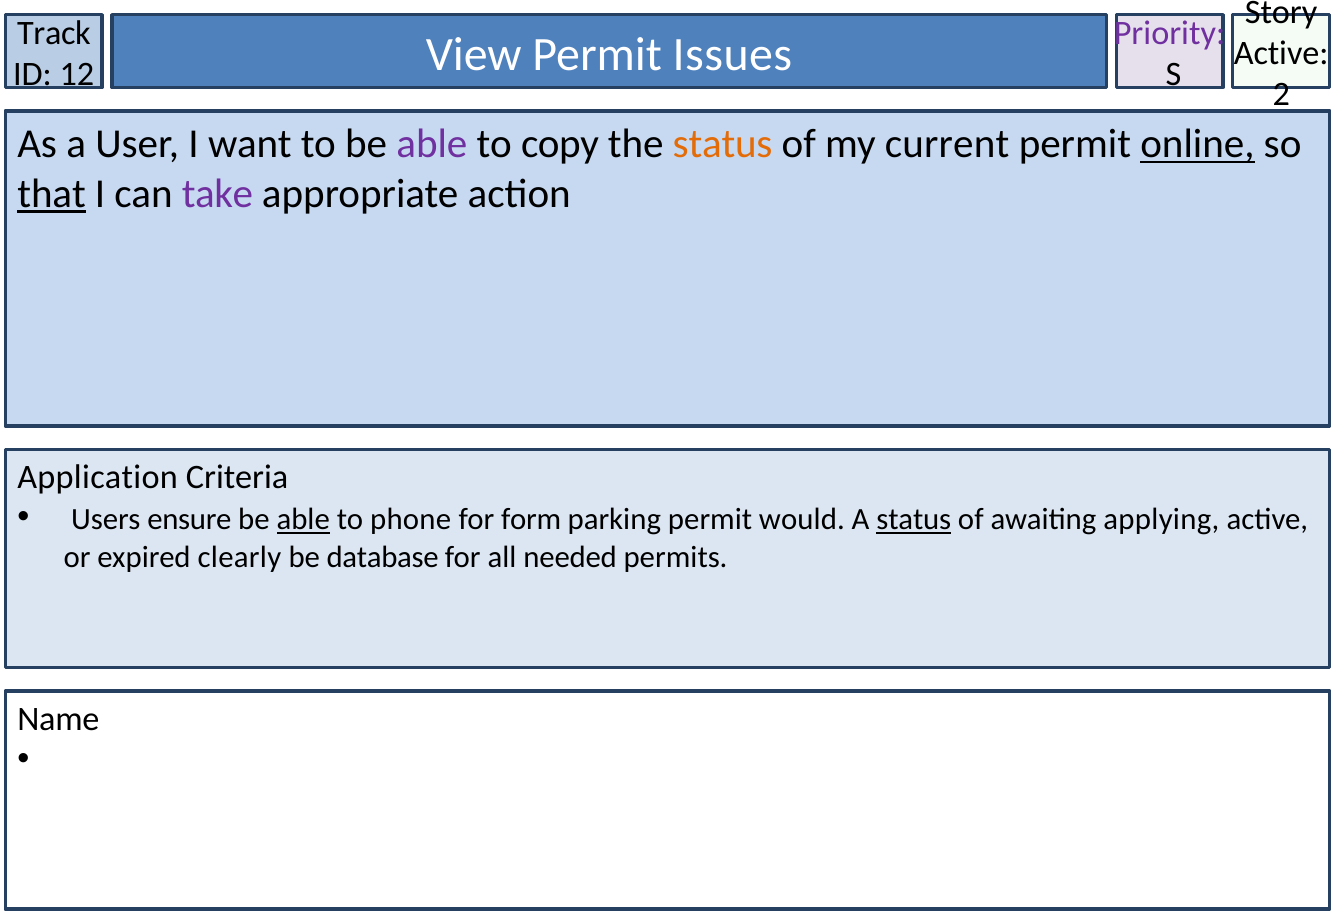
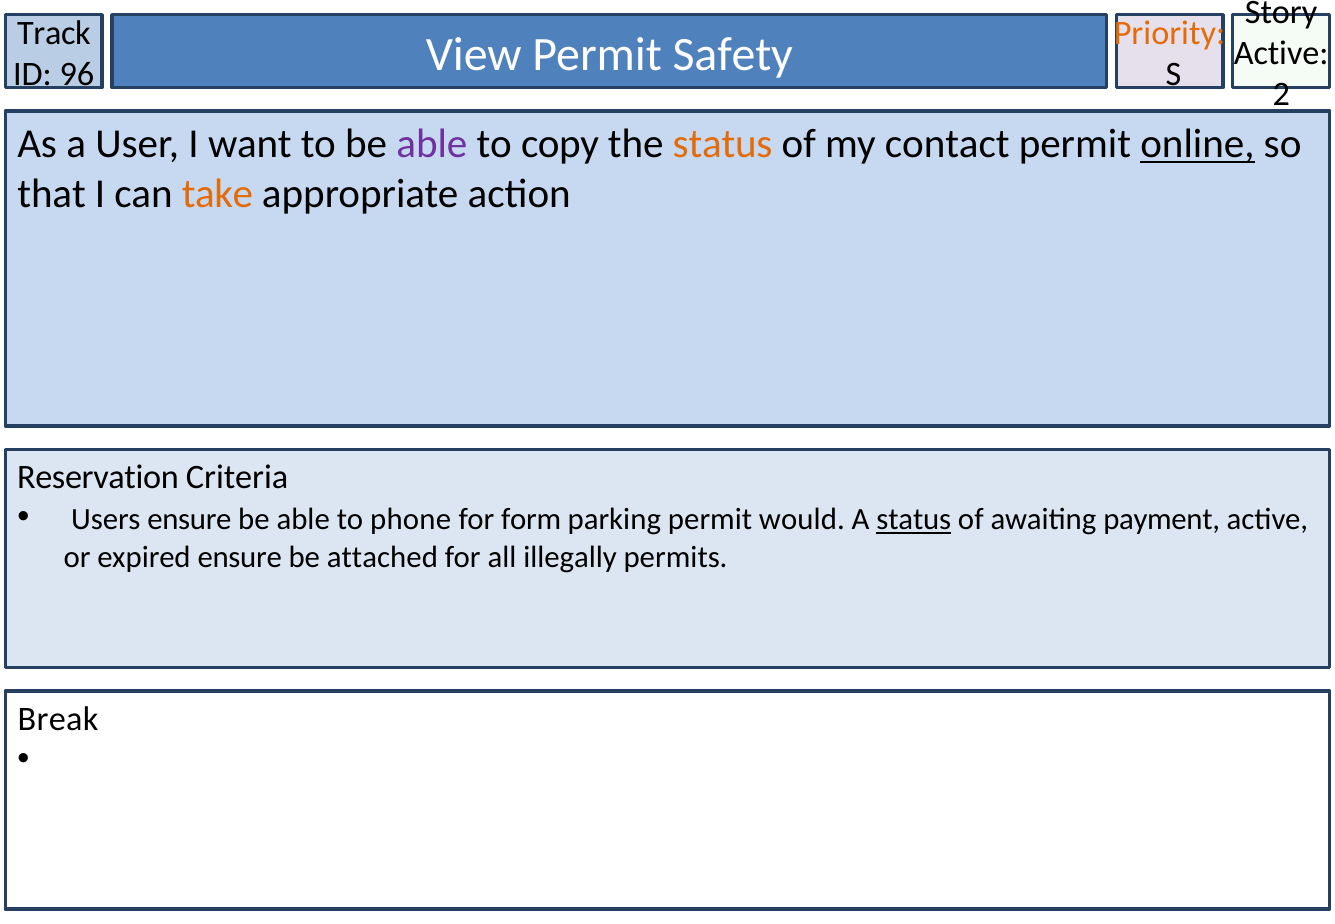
Priority colour: purple -> orange (1169, 33)
12: 12 -> 96 (77, 74)
Issues: Issues -> Safety (733, 54)
current: current -> contact (947, 144)
that underline: present -> none (52, 194)
take colour: purple -> orange (218, 194)
Application: Application -> Reservation (98, 477)
able underline: present -> none (303, 519)
applying: applying -> payment (1162, 519)
expired clearly: clearly -> ensure (240, 557)
database: database -> attached (382, 557)
needed: needed -> illegally (570, 557)
Name: Name -> Break (58, 719)
